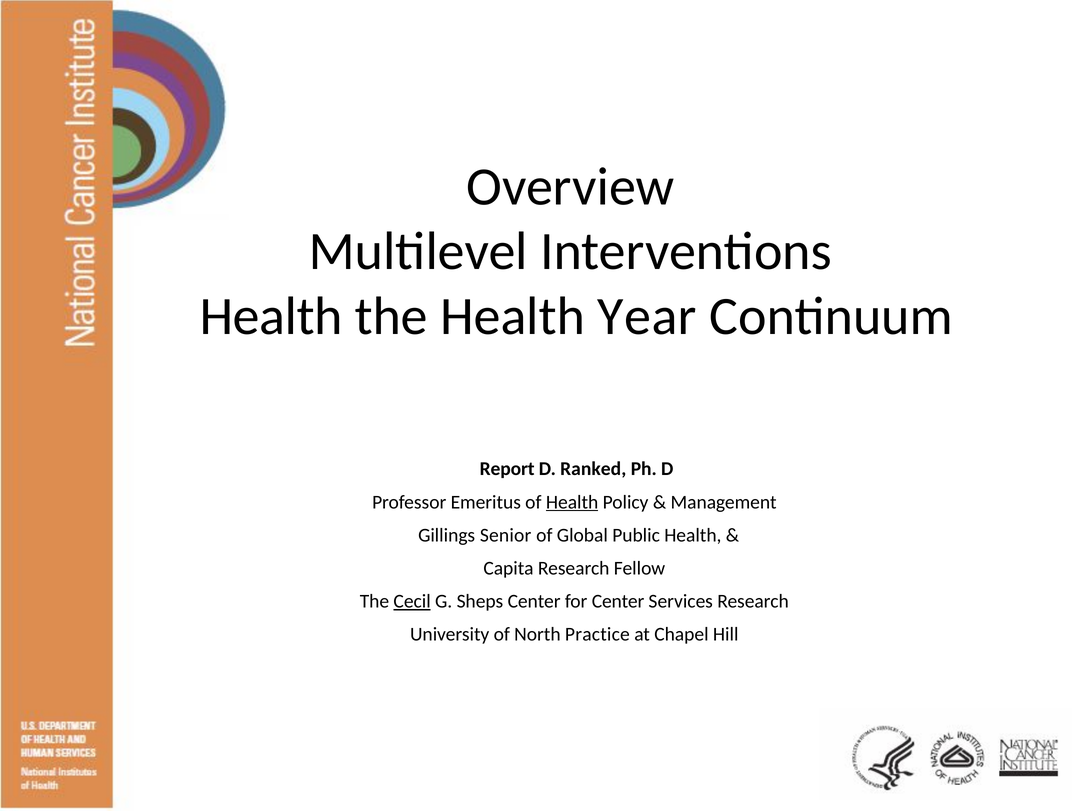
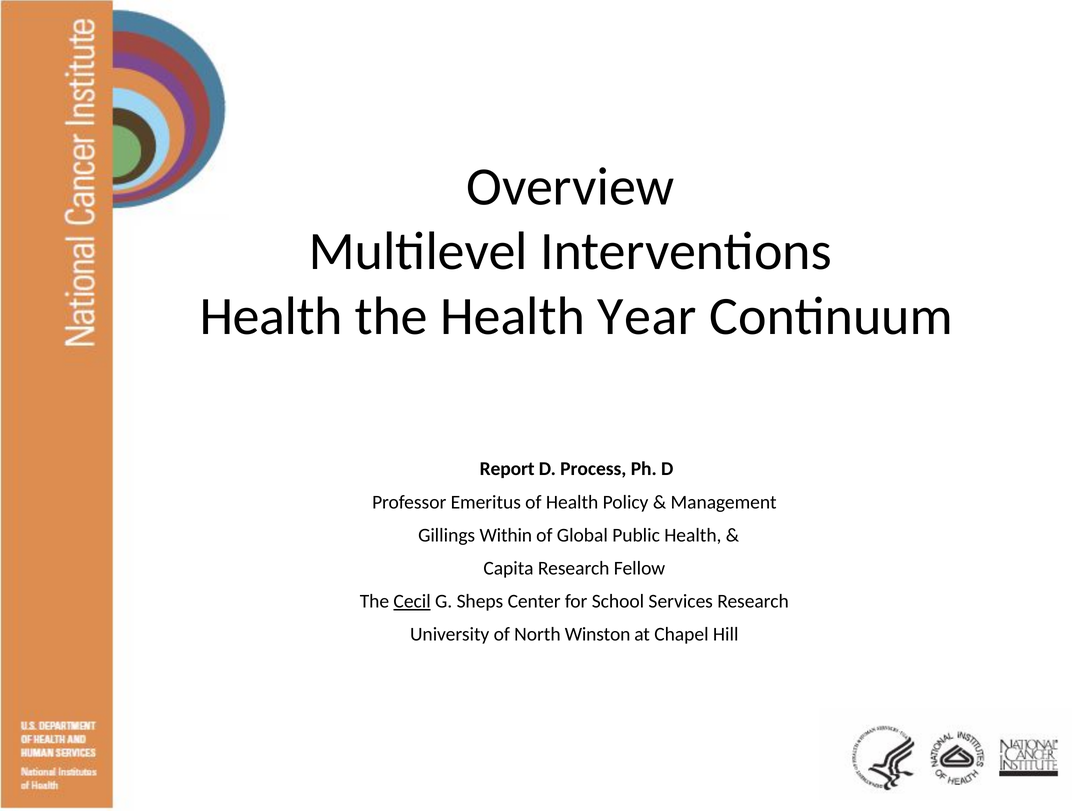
Ranked: Ranked -> Process (593, 469)
Health underline: present -> none (572, 502)
Senior: Senior -> Within (506, 535)
for Center: Center -> School (618, 601)
Practice: Practice -> Winston (598, 634)
